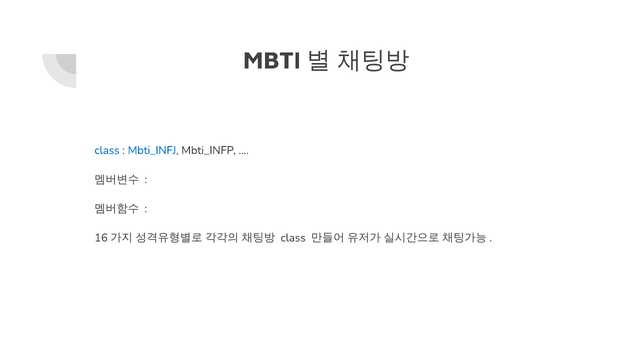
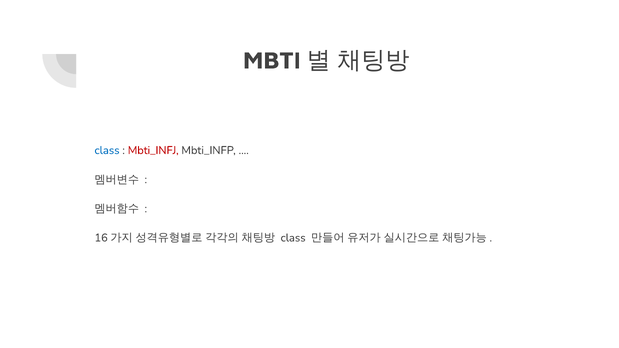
Mbti_INFJ colour: blue -> red (153, 150)
